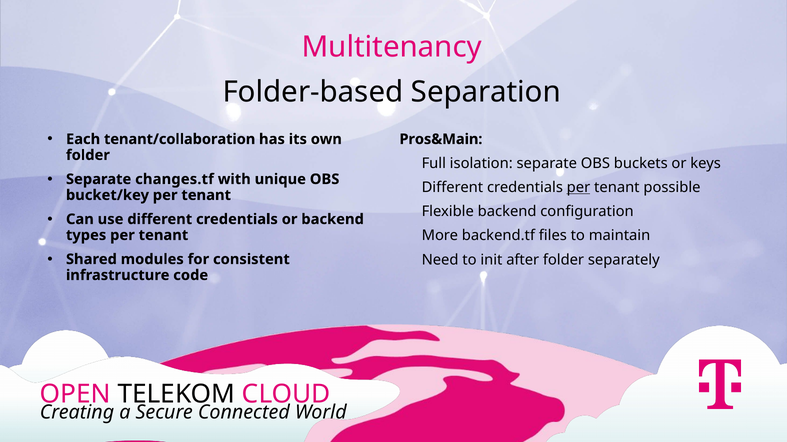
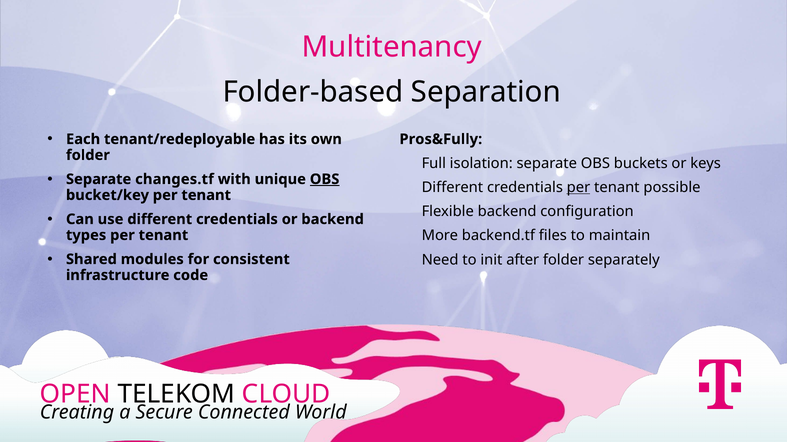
tenant/collaboration: tenant/collaboration -> tenant/redeployable (180, 139)
Pros&Main: Pros&Main -> Pros&Fully (441, 139)
OBS underline: none -> present (325, 179)
